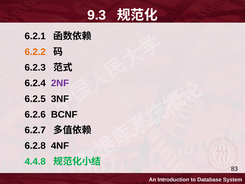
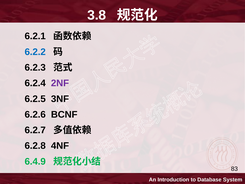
9.3: 9.3 -> 3.8 (97, 15)
6.2.2 colour: orange -> blue (35, 52)
4.4.8: 4.4.8 -> 6.4.9 (35, 161)
